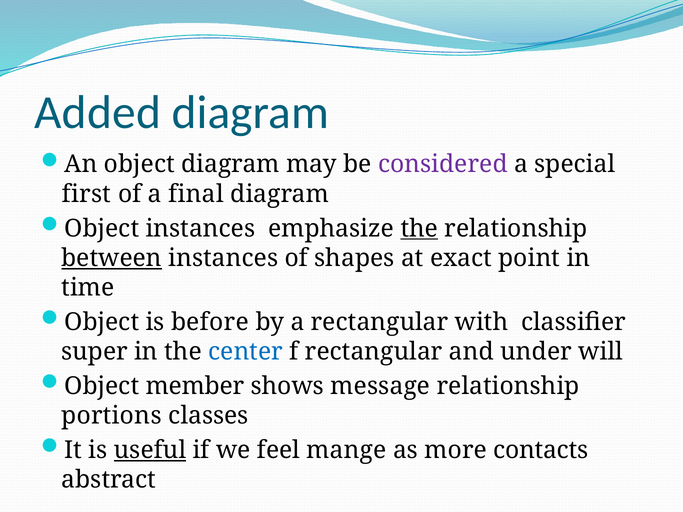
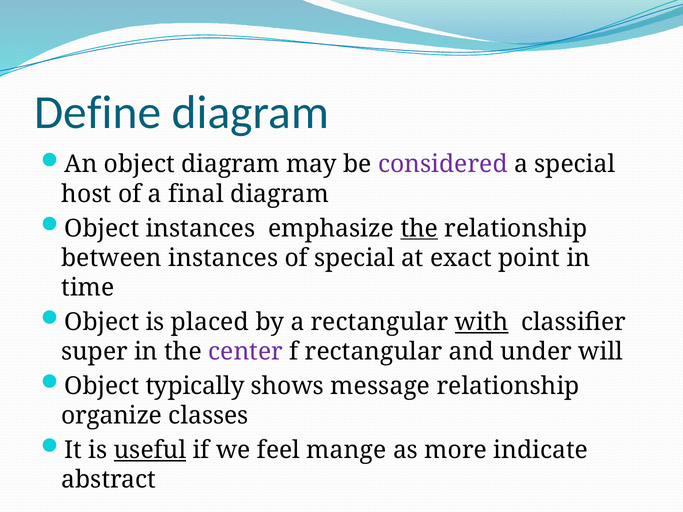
Added: Added -> Define (98, 113)
first: first -> host (86, 194)
between underline: present -> none (112, 258)
of shapes: shapes -> special (355, 258)
before: before -> placed (210, 322)
with underline: none -> present (482, 322)
center colour: blue -> purple (246, 352)
member: member -> typically (195, 386)
portions: portions -> organize (112, 416)
contacts: contacts -> indicate (541, 450)
